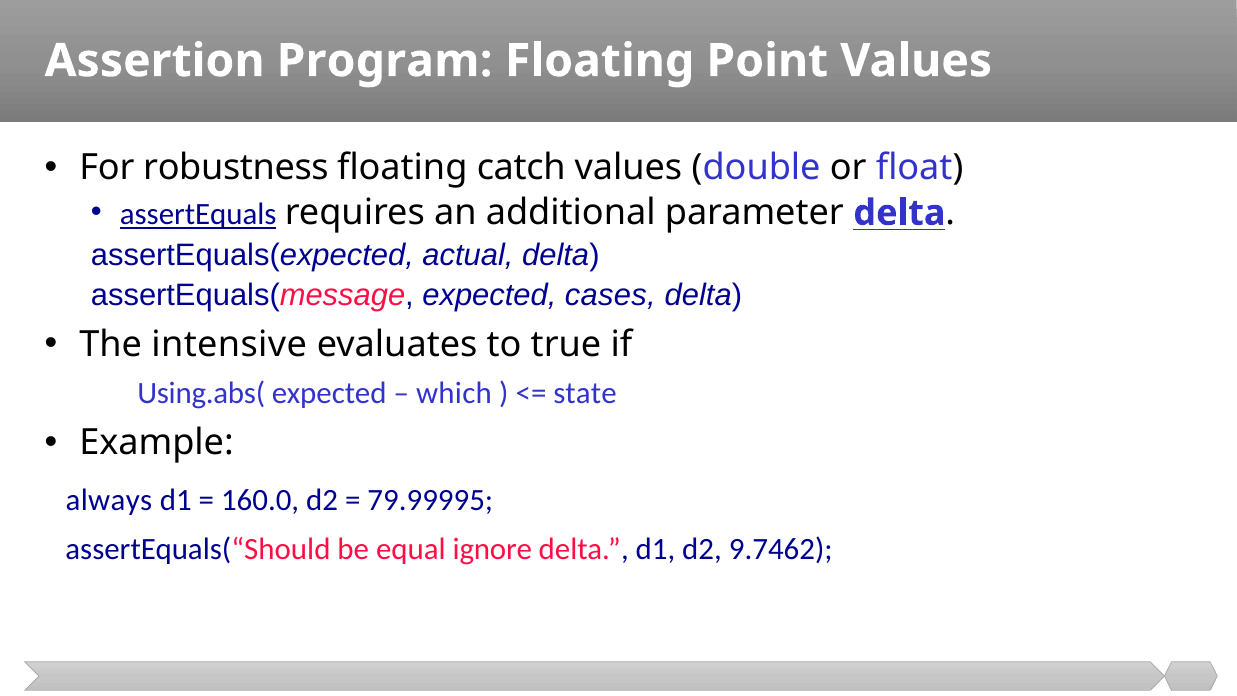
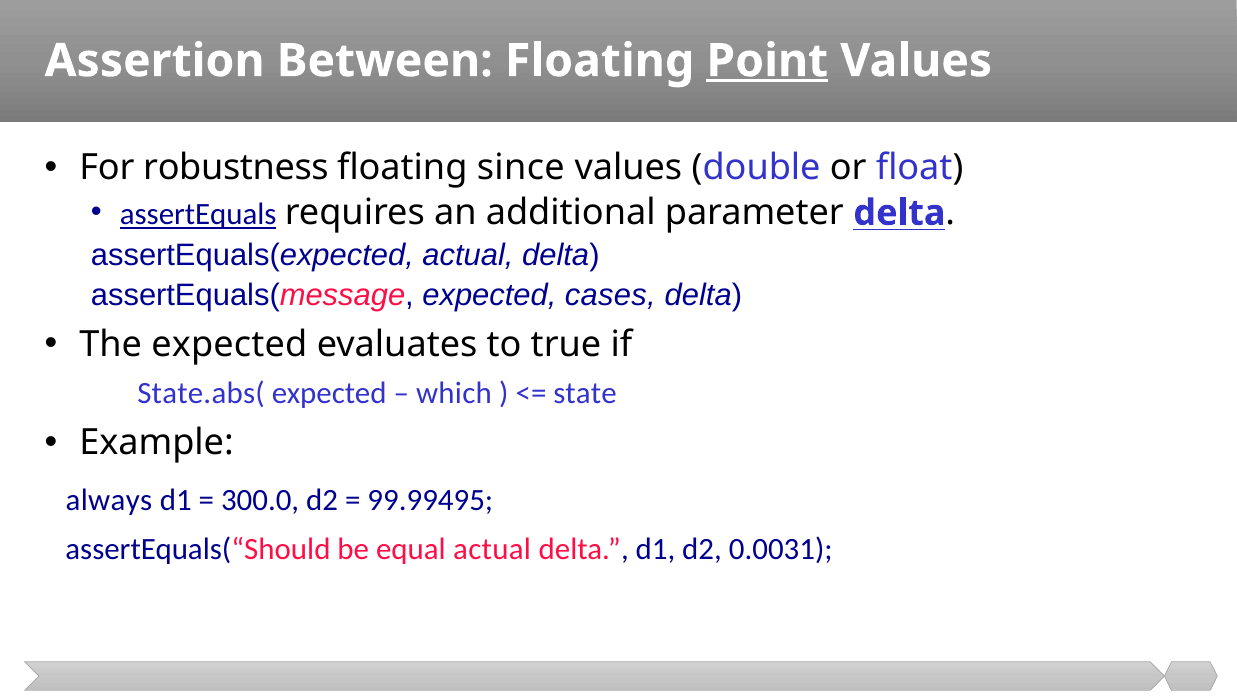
Program: Program -> Between (385, 61)
Point underline: none -> present (767, 61)
catch: catch -> since (521, 167)
The intensive: intensive -> expected (229, 344)
Using.abs(: Using.abs( -> State.abs( (201, 393)
160.0: 160.0 -> 300.0 (260, 501)
79.99995: 79.99995 -> 99.99495 (430, 501)
equal ignore: ignore -> actual (492, 549)
9.7462: 9.7462 -> 0.0031 (781, 549)
